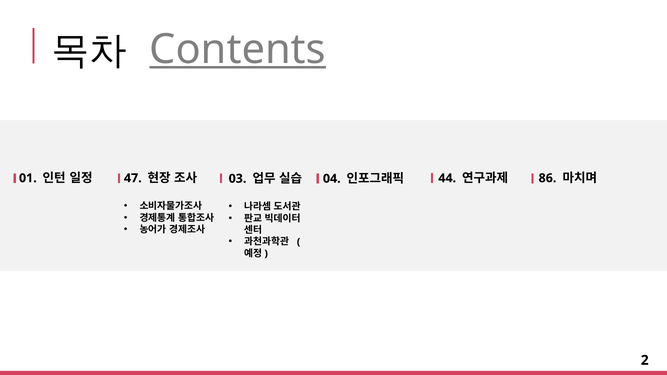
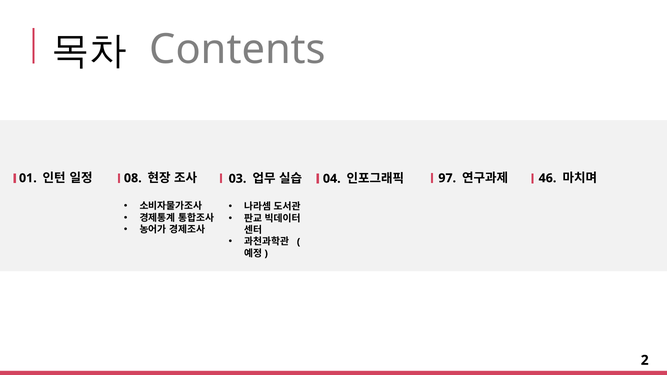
Contents underline: present -> none (238, 49)
47: 47 -> 08 (133, 178)
44: 44 -> 97 (447, 178)
86: 86 -> 46 (547, 178)
